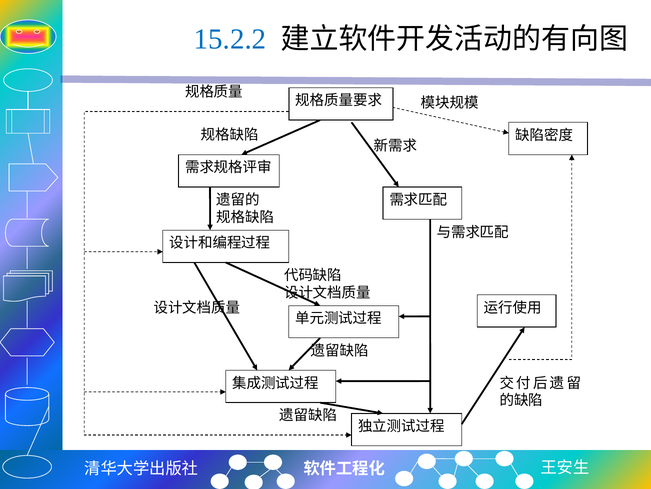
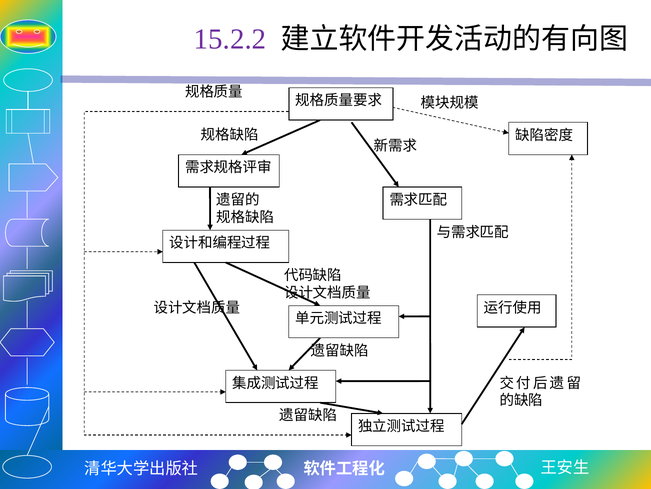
15.2.2 colour: blue -> purple (230, 39)
